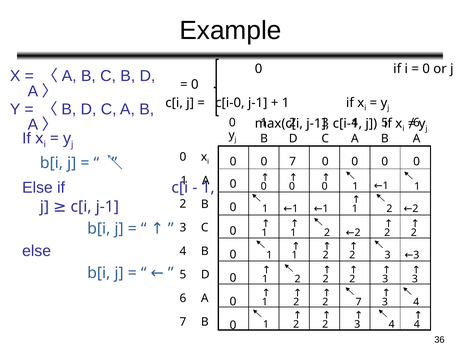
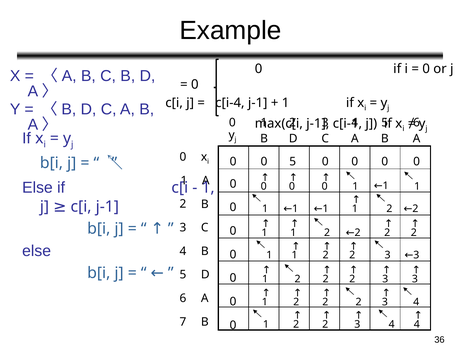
c[i-0: c[i-0 -> c[i-4 (230, 103)
0 7: 7 -> 5 (293, 162)
2 7: 7 -> 2 (359, 302)
